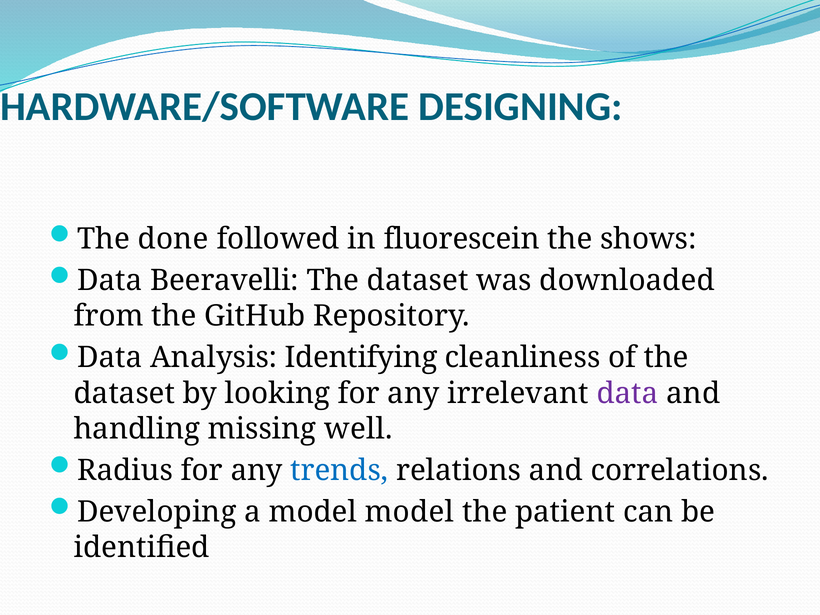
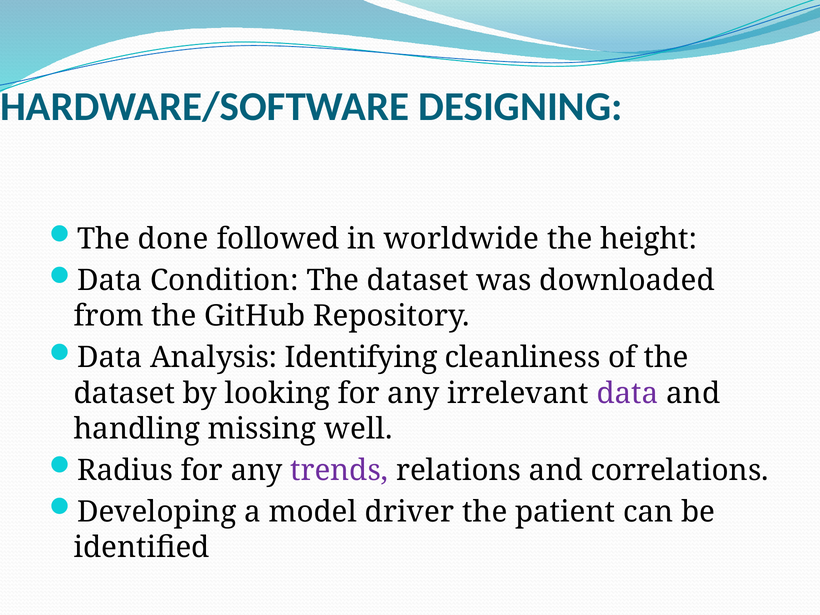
fluorescein: fluorescein -> worldwide (461, 239)
shows: shows -> height (649, 239)
Beeravelli: Beeravelli -> Condition (224, 281)
trends colour: blue -> purple (339, 470)
model model: model -> driver (409, 512)
